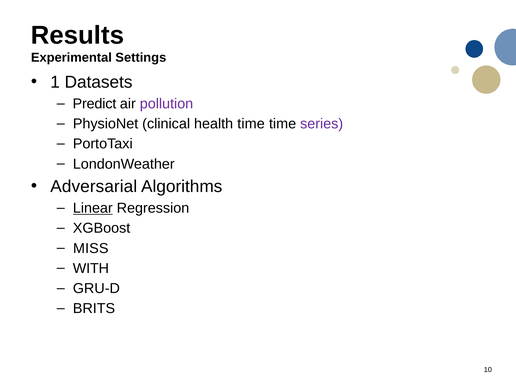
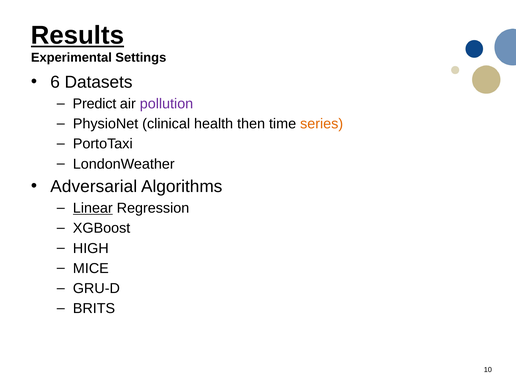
Results underline: none -> present (77, 35)
1: 1 -> 6 (55, 82)
health time: time -> then (251, 124)
series colour: purple -> orange (322, 124)
MISS: MISS -> HIGH (91, 248)
WITH: WITH -> MICE (91, 268)
